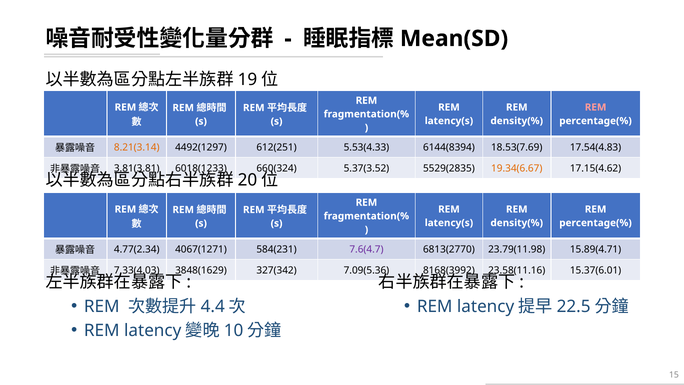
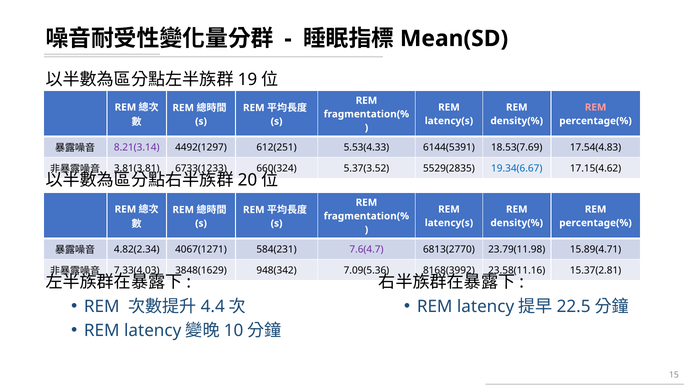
8.21(3.14 colour: orange -> purple (137, 147)
6144(8394: 6144(8394 -> 6144(5391 (449, 147)
6018(1233: 6018(1233 -> 6733(1233 (201, 168)
19.34(6.67 colour: orange -> blue (517, 168)
4.77(2.34: 4.77(2.34 -> 4.82(2.34 (137, 249)
327(342: 327(342 -> 948(342 (277, 270)
15.37(6.01: 15.37(6.01 -> 15.37(2.81 (596, 270)
